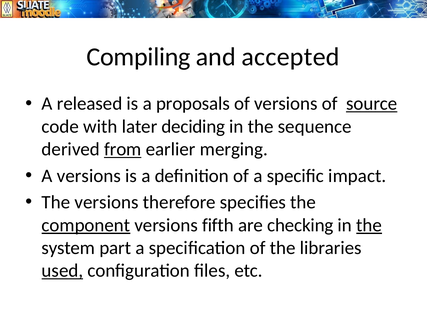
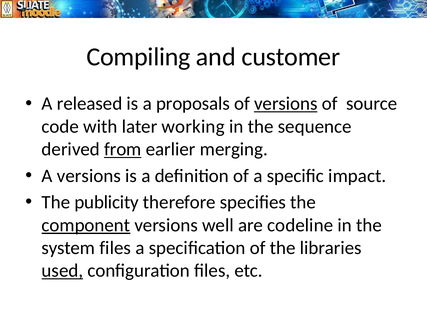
accepted: accepted -> customer (291, 57)
versions underline: none -> present (286, 104)
source underline: present -> none (372, 104)
deciding: deciding -> working (193, 127)
The versions: versions -> publicity (107, 203)
fifth: fifth -> well (218, 225)
checking: checking -> codeline (300, 225)
the underline: present -> none (369, 225)
system part: part -> files (115, 248)
